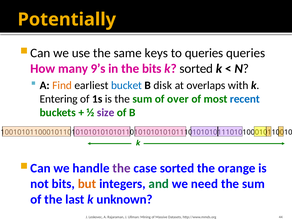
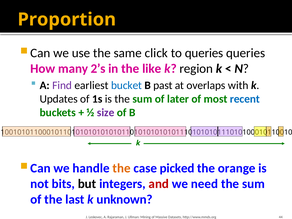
Potentially: Potentially -> Proportion (67, 19)
keys: keys -> click (156, 53)
9’s: 9’s -> 2’s (98, 69)
the bits: bits -> like (152, 69)
k sorted: sorted -> region (196, 69)
Find colour: orange -> purple (62, 85)
disk: disk -> past (163, 85)
Entering: Entering -> Updates (59, 99)
over: over -> later (178, 99)
the colour: purple -> orange (122, 168)
case sorted: sorted -> picked (177, 168)
but colour: orange -> black (87, 184)
and colour: green -> red (159, 184)
